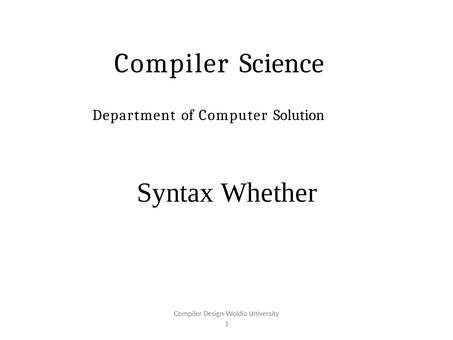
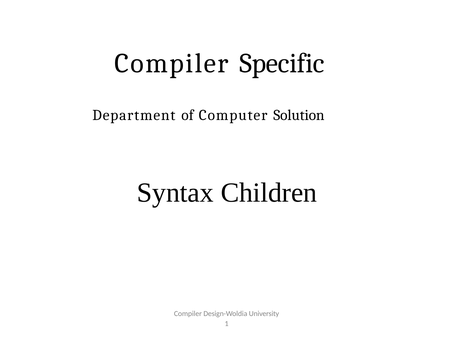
Science: Science -> Specific (282, 63)
Whether: Whether -> Children (269, 192)
